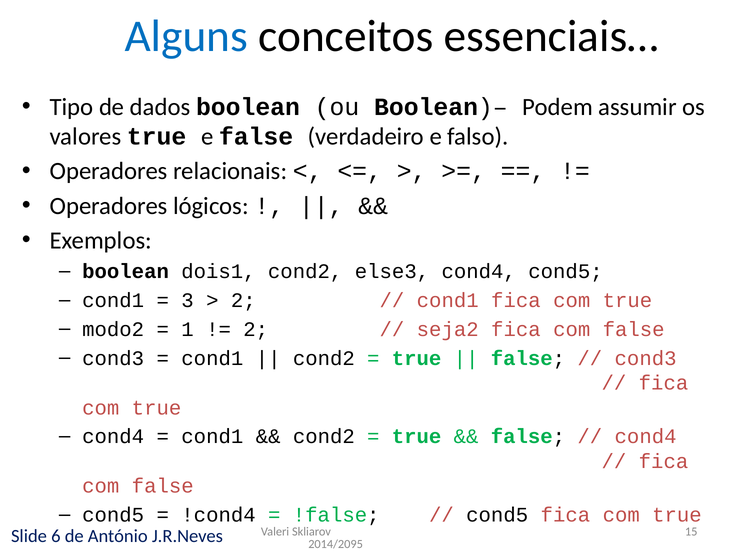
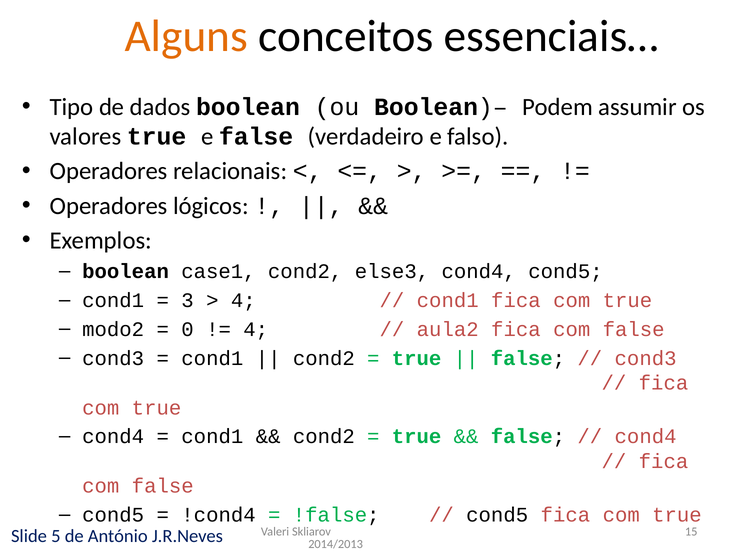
Alguns colour: blue -> orange (186, 36)
dois1: dois1 -> case1 (218, 271)
2: 2 -> 4 (243, 300)
1: 1 -> 0 (187, 329)
2: 2 -> 4 (256, 329)
seja2: seja2 -> aula2 (448, 329)
6: 6 -> 5 (56, 535)
2014/2095: 2014/2095 -> 2014/2013 (336, 544)
